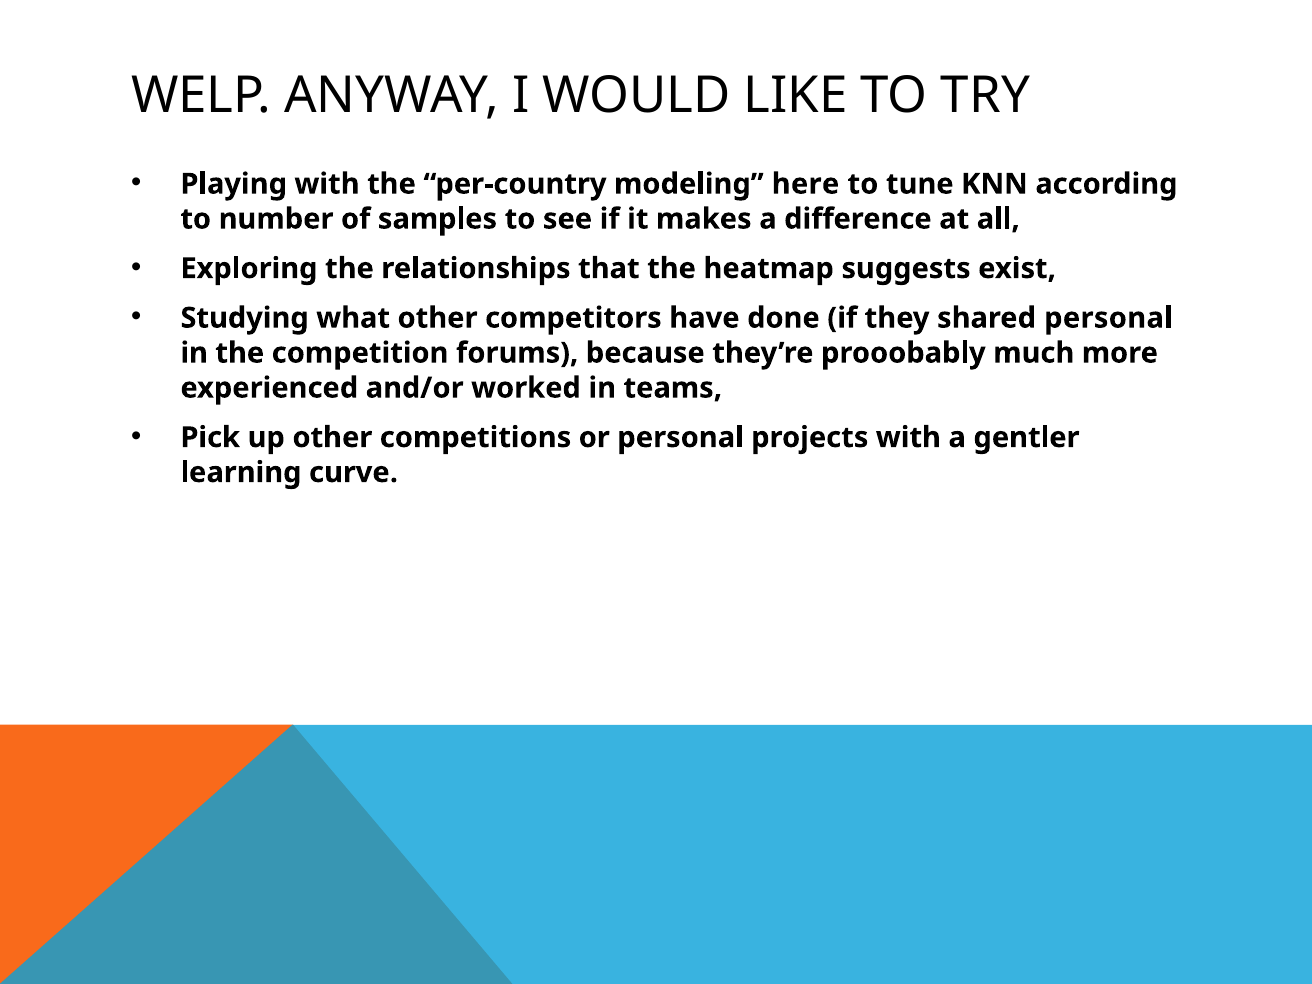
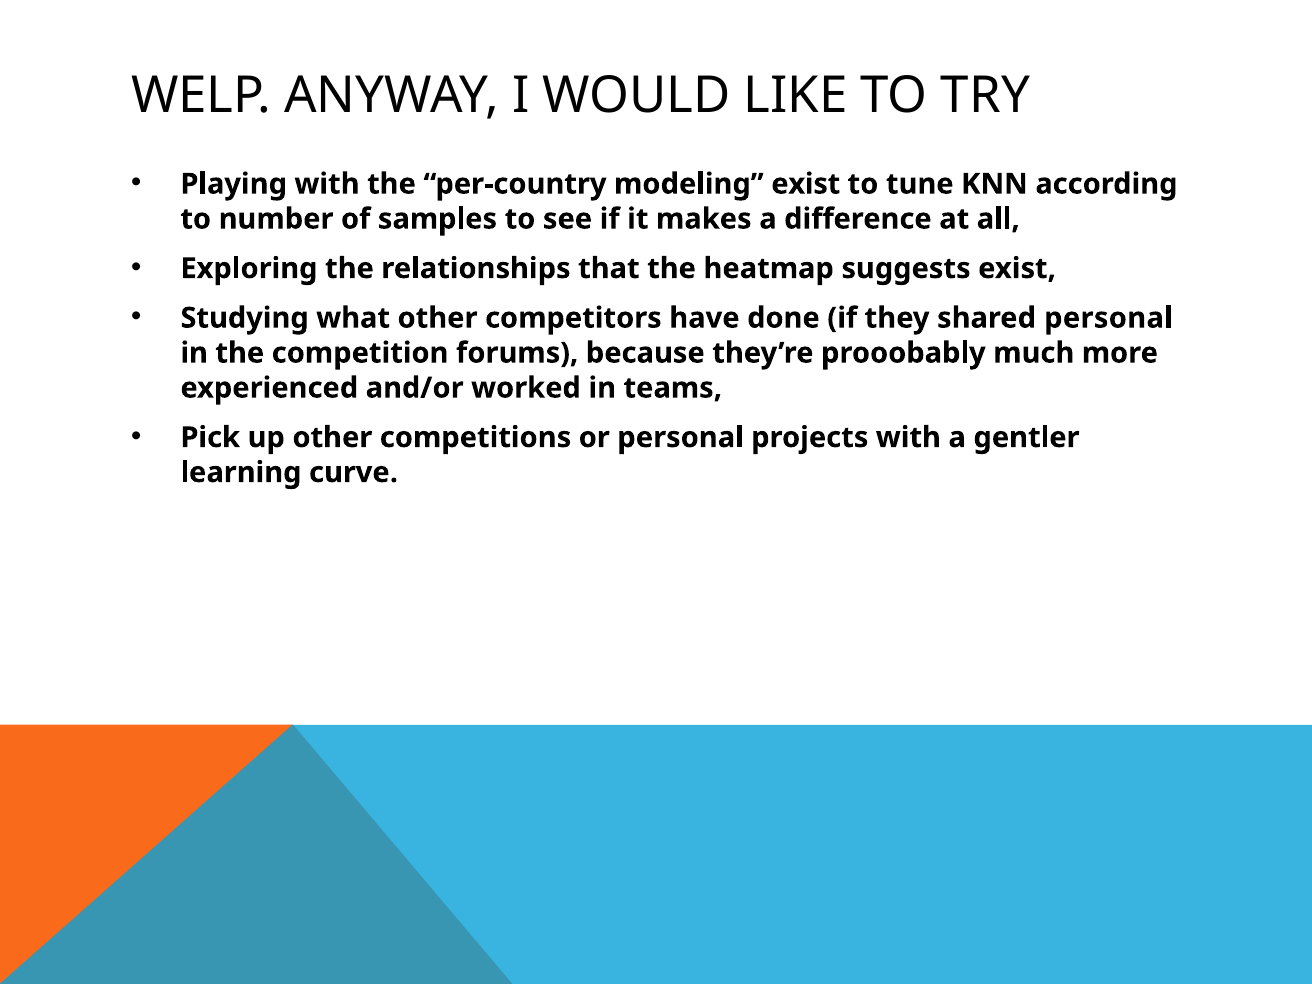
modeling here: here -> exist (806, 184)
